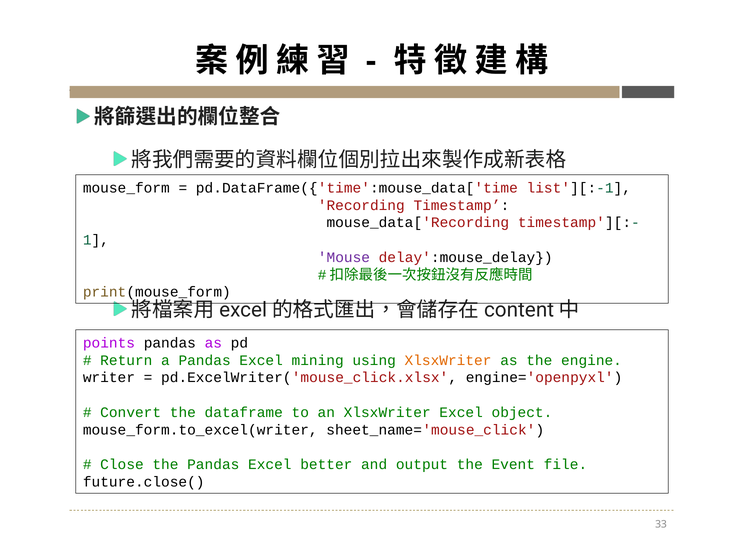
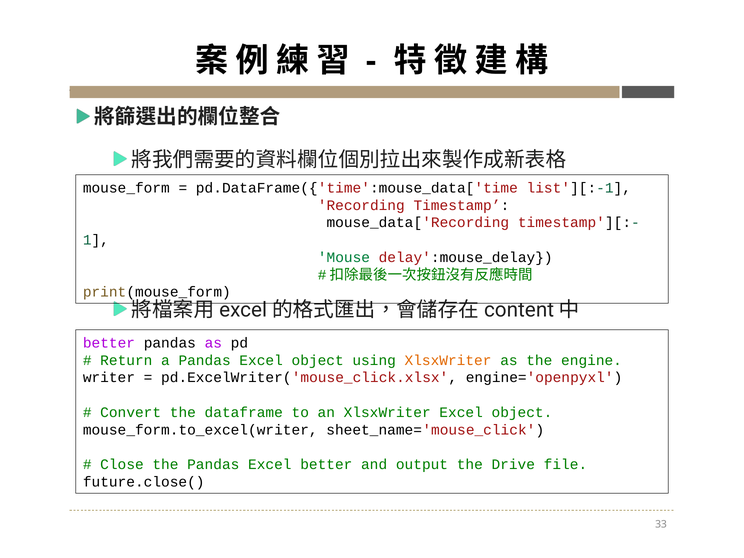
Mouse colour: purple -> green (344, 257)
points: points -> better (109, 343)
Pandas Excel mining: mining -> object (318, 360)
Event: Event -> Drive (513, 465)
